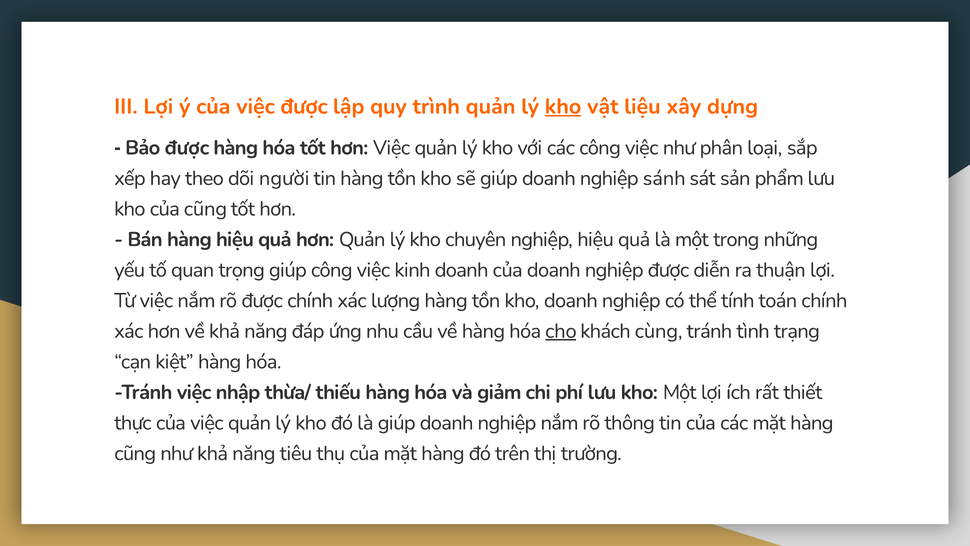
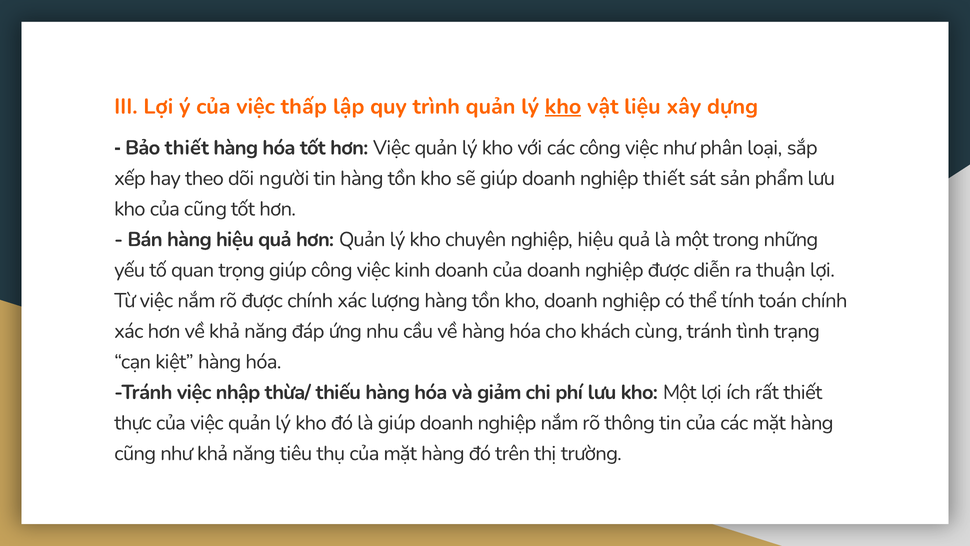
việc được: được -> thấp (304, 106)
Bảo được: được -> thiết (187, 148)
nghiệp sánh: sánh -> thiết (664, 178)
cho underline: present -> none (561, 331)
